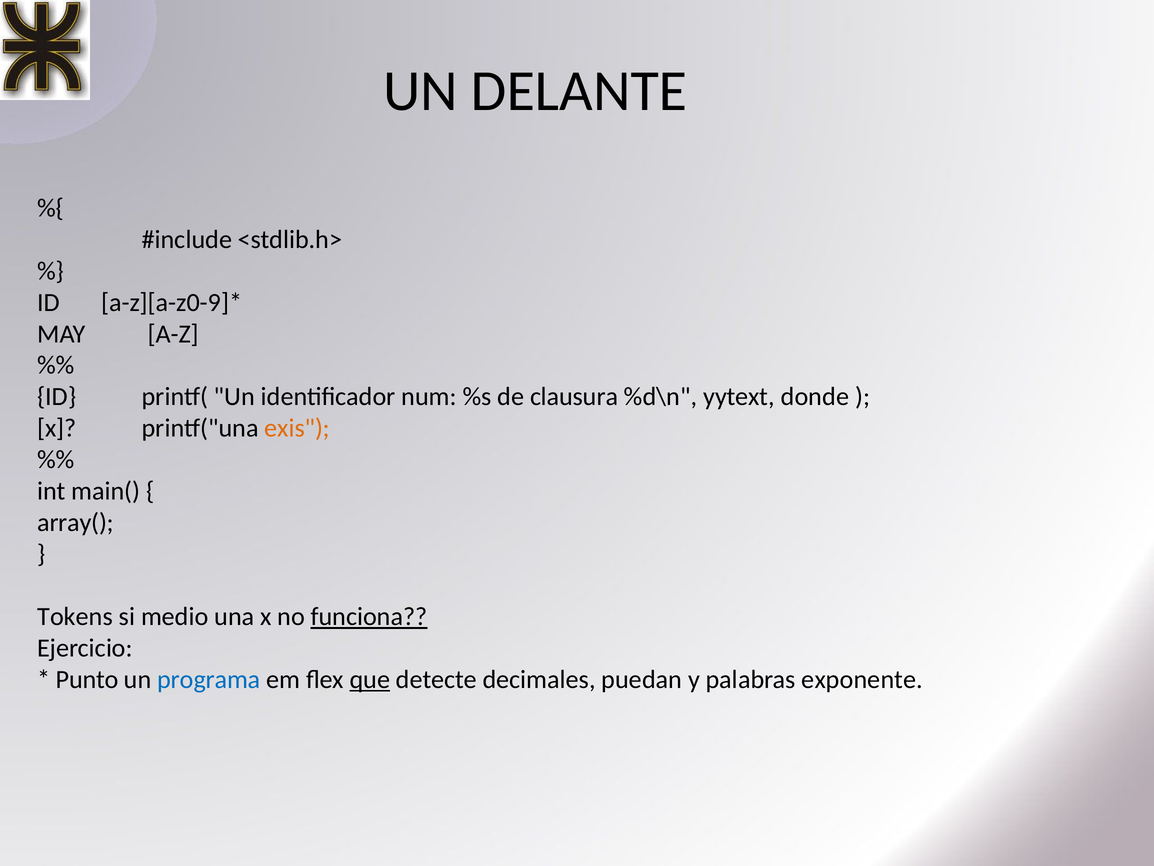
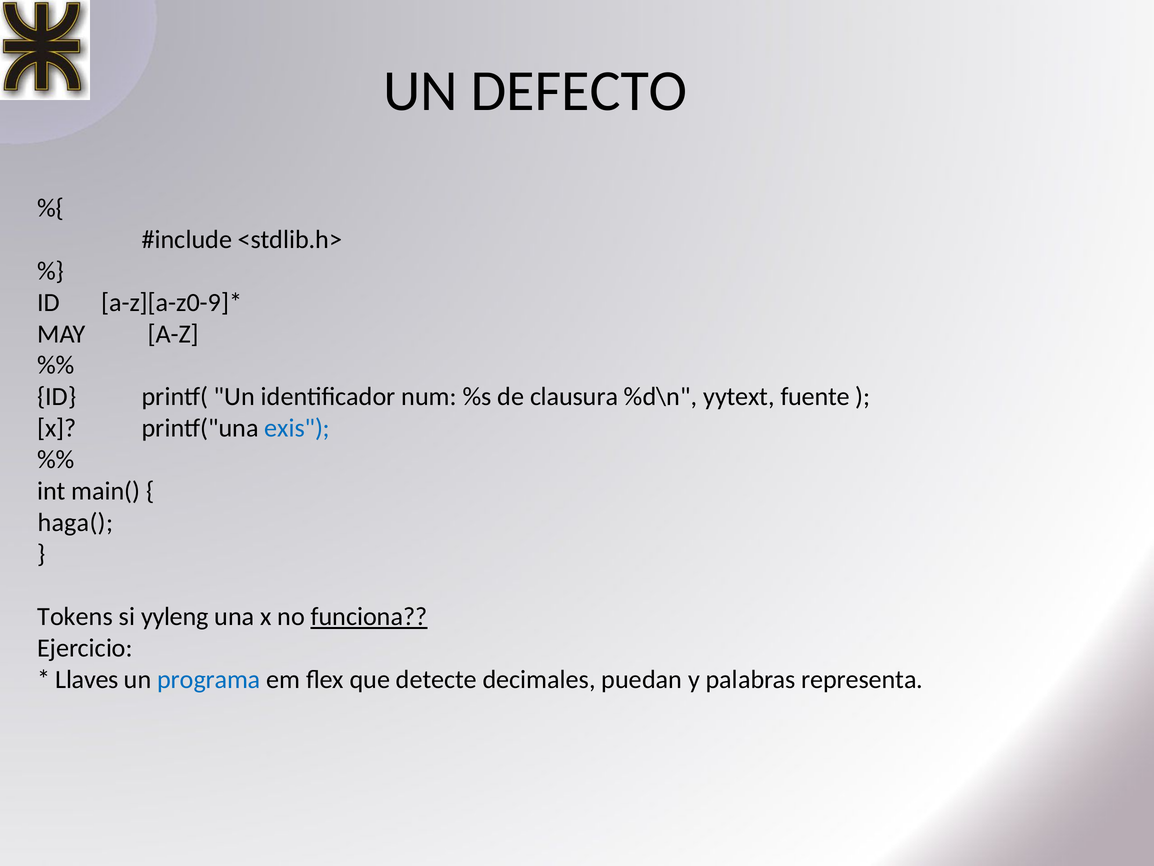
DELANTE: DELANTE -> DEFECTO (579, 91)
donde: donde -> fuente (815, 396)
exis colour: orange -> blue (297, 428)
array(: array( -> haga( (75, 522)
medio: medio -> yyleng (175, 616)
Punto: Punto -> Llaves (87, 679)
que underline: present -> none (370, 679)
exponente: exponente -> representa (862, 679)
